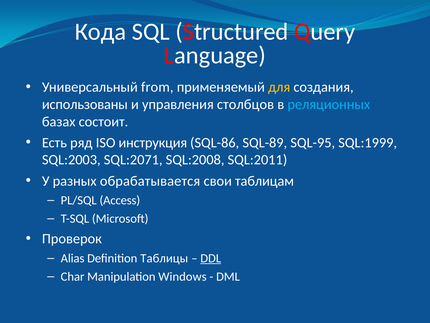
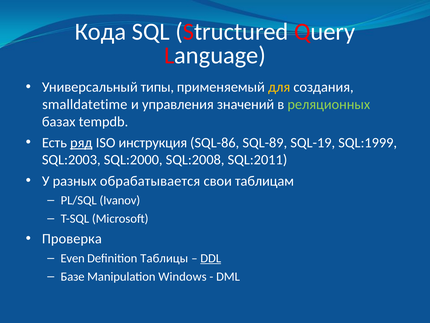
from: from -> типы (157, 87)
использованы: использованы -> smalldatetime (85, 104)
столбцов: столбцов -> значений (246, 104)
реляционных colour: light blue -> light green (329, 104)
состоит: состоит -> tempdb (103, 121)
ряд underline: none -> present (81, 142)
SQL-95: SQL-95 -> SQL-19 (313, 142)
SQL:2071: SQL:2071 -> SQL:2000 (133, 160)
Access: Access -> Ivanov (120, 200)
Проверок: Проверок -> Проверка (72, 238)
Alias: Alias -> Even (73, 258)
Char: Char -> Базе (73, 276)
